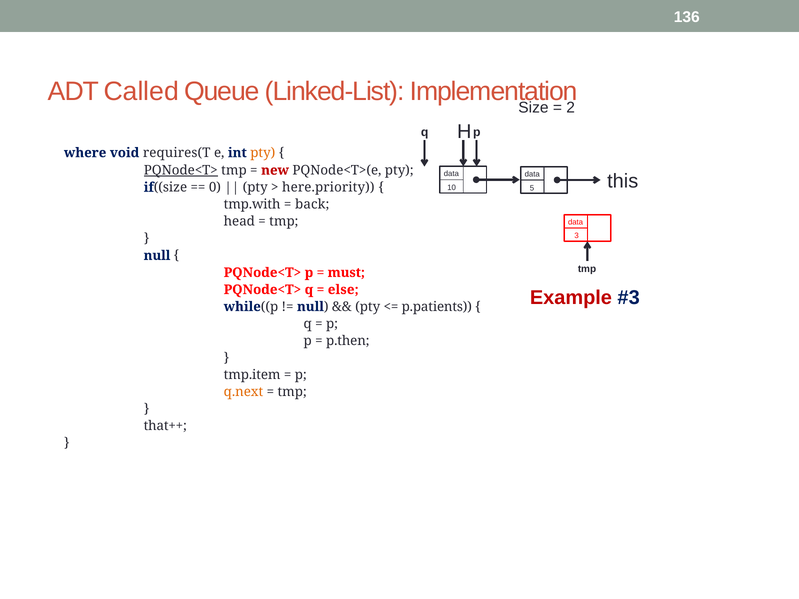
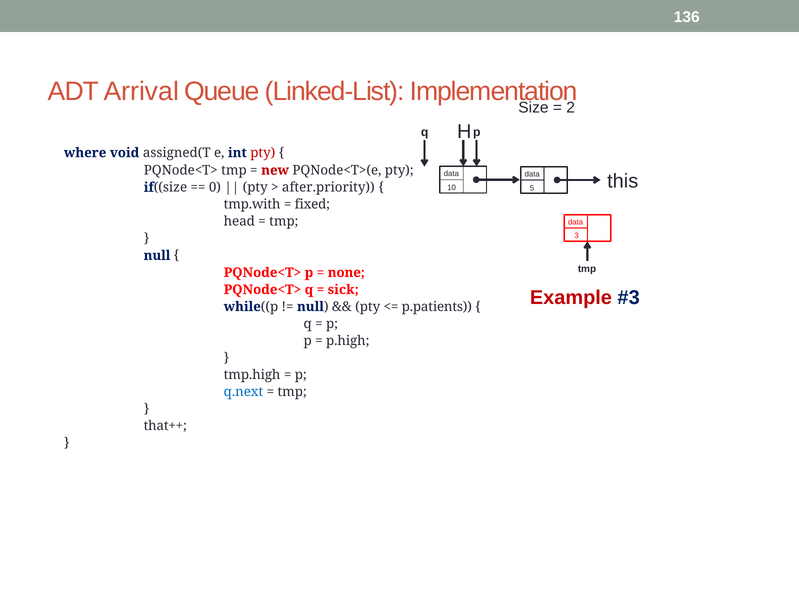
Called: Called -> Arrival (141, 92)
requires(T: requires(T -> assigned(T (177, 153)
pty colour: orange -> red (263, 153)
PQNode<T> underline: present -> none (181, 170)
here.priority: here.priority -> after.priority (328, 187)
back: back -> fixed (312, 205)
must: must -> none (346, 273)
else: else -> sick (343, 290)
p.then: p.then -> p.high (348, 341)
tmp.item: tmp.item -> tmp.high (252, 375)
q.next colour: orange -> blue (243, 392)
